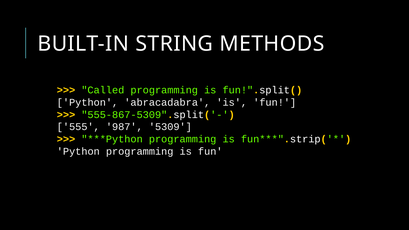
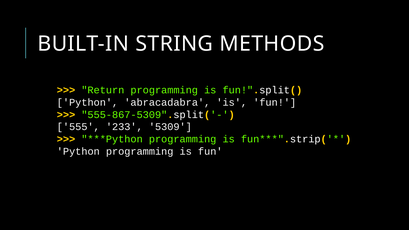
Called: Called -> Return (103, 90)
987: 987 -> 233 (124, 127)
